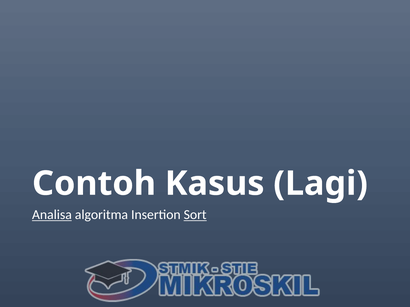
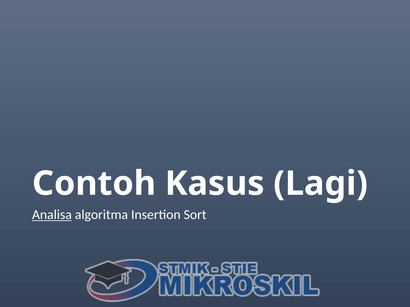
Sort underline: present -> none (195, 215)
